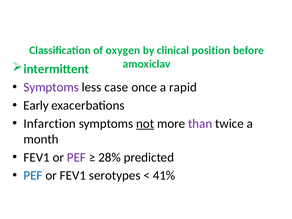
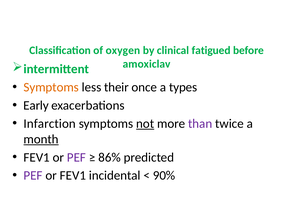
position: position -> fatigued (211, 50)
Symptoms colour: purple -> orange (51, 87)
case: case -> their (116, 87)
rapid: rapid -> types (183, 87)
month underline: none -> present (41, 139)
28%: 28% -> 86% (110, 157)
PEF colour: blue -> purple (33, 176)
serotypes: serotypes -> incidental (115, 176)
41%: 41% -> 90% (164, 176)
